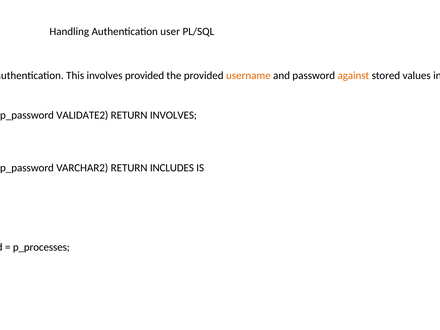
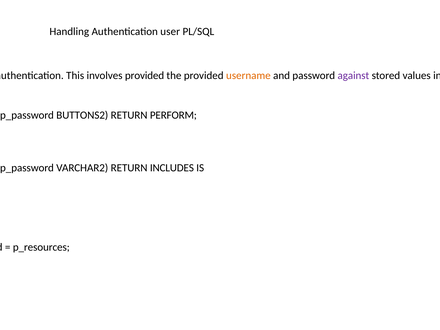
against colour: orange -> purple (353, 76)
VALIDATE2: VALIDATE2 -> BUTTONS2 (82, 115)
RETURN INVOLVES: INVOLVES -> PERFORM (173, 115)
p_processes: p_processes -> p_resources (41, 247)
